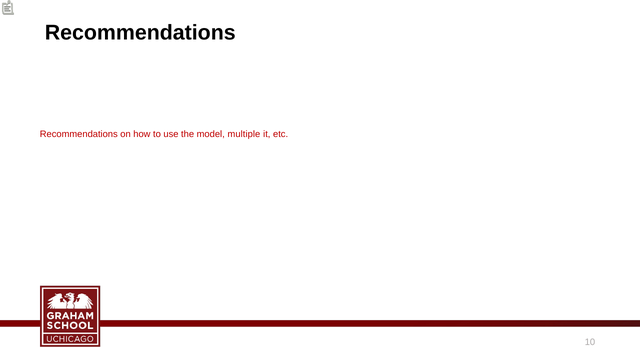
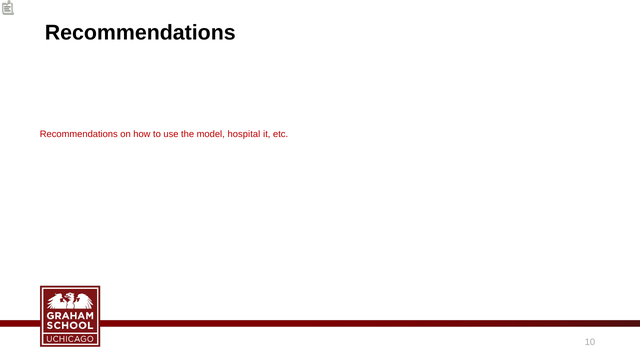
multiple: multiple -> hospital (244, 134)
